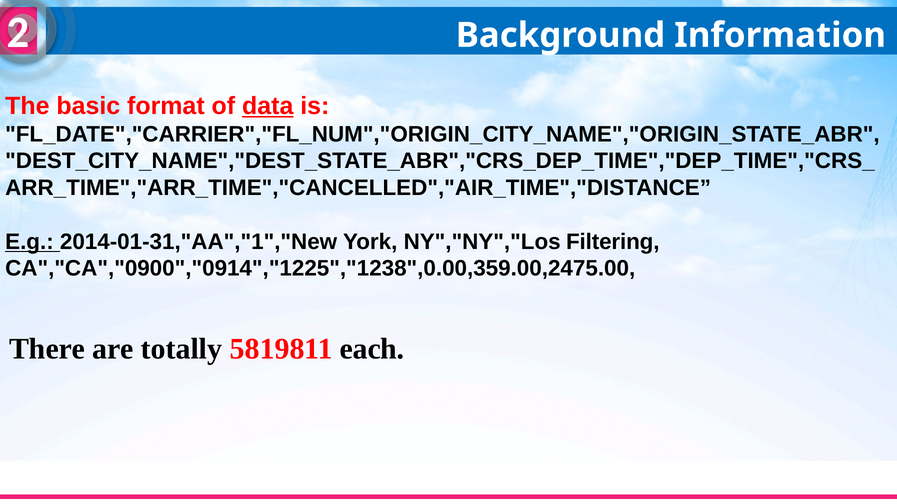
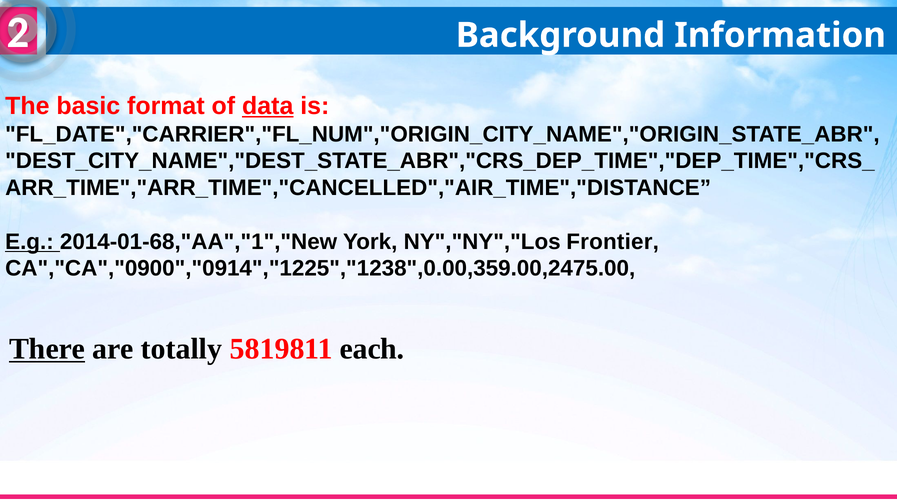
2014-01-31,"AA","1","New: 2014-01-31,"AA","1","New -> 2014-01-68,"AA","1","New (199, 242)
Filtering: Filtering -> Frontier (613, 242)
There underline: none -> present (47, 349)
